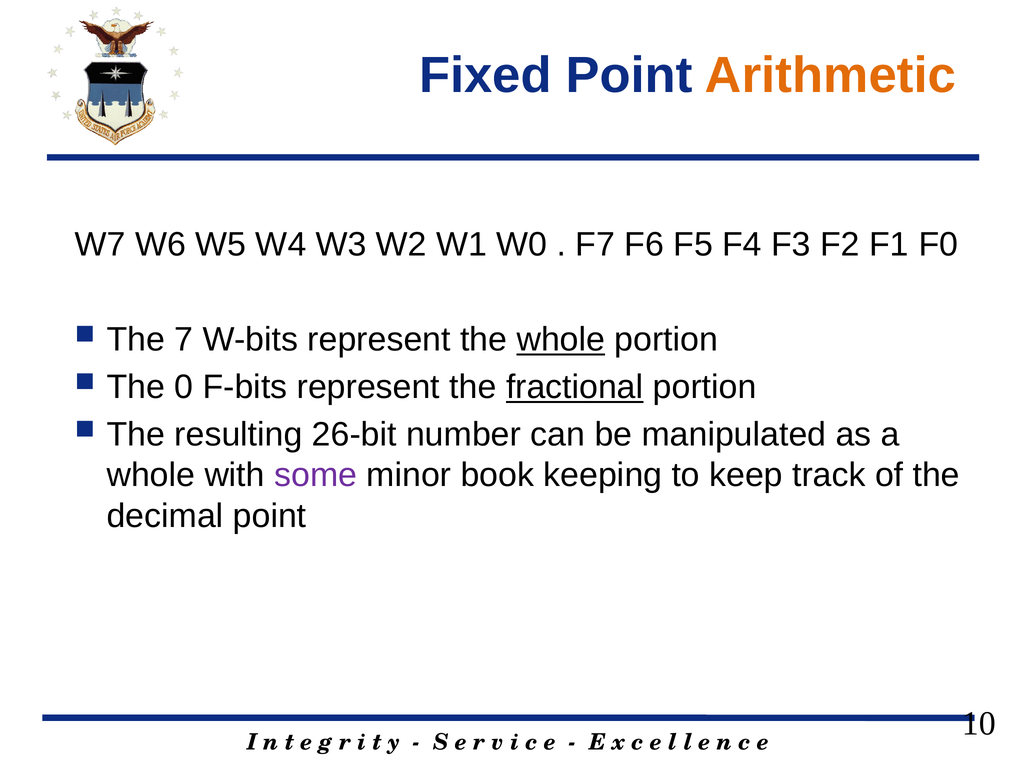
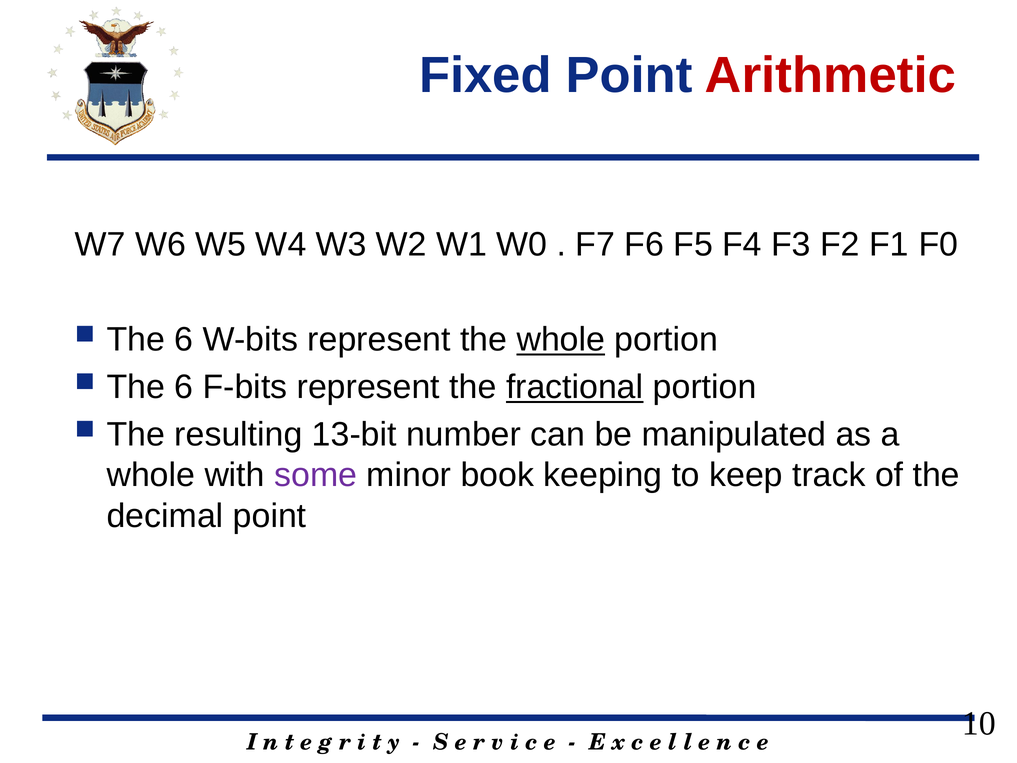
Arithmetic colour: orange -> red (830, 76)
7: 7 -> 6 (184, 340)
0: 0 -> 6 (184, 387)
26-bit: 26-bit -> 13-bit (354, 434)
